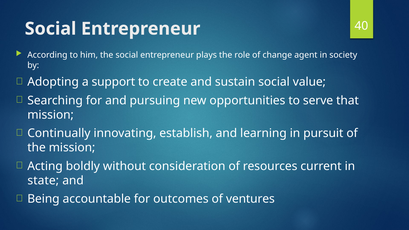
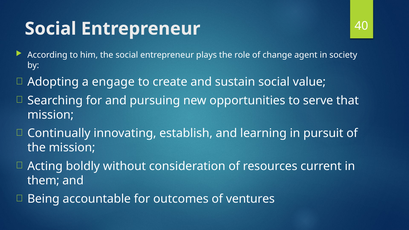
support: support -> engage (113, 82)
state: state -> them (43, 180)
